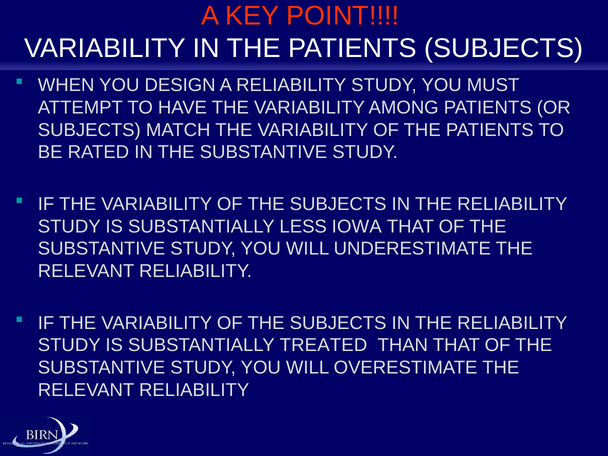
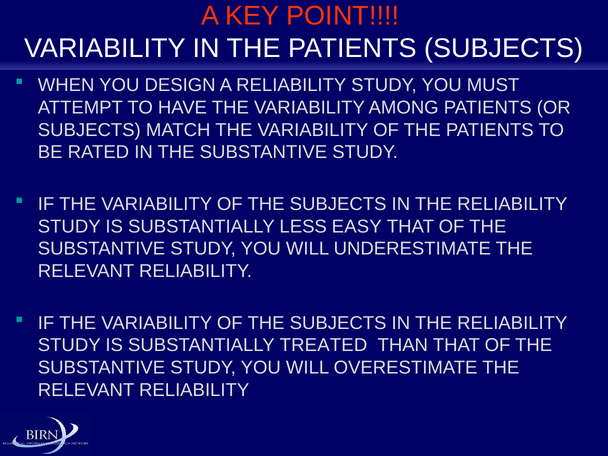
IOWA: IOWA -> EASY (357, 226)
